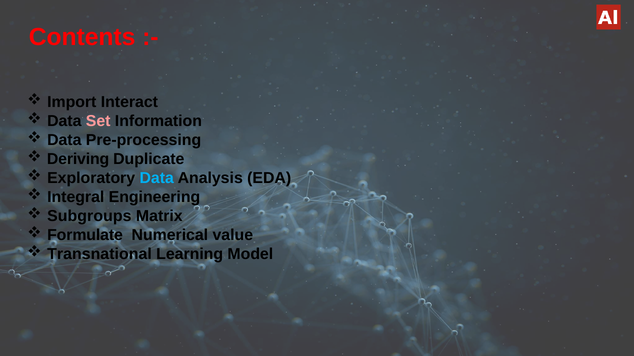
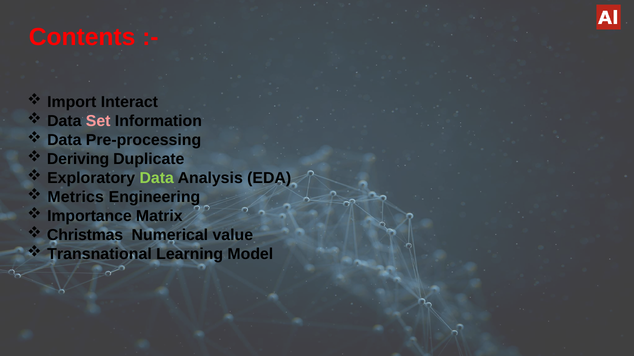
Data colour: light blue -> light green (157, 178)
Integral: Integral -> Metrics (76, 197)
Subgroups: Subgroups -> Importance (89, 217)
Formulate: Formulate -> Christmas (85, 236)
